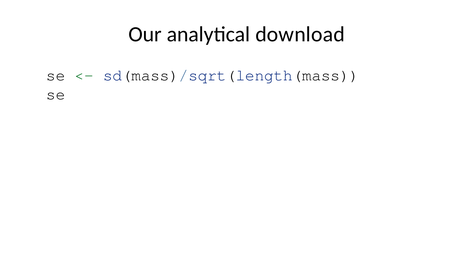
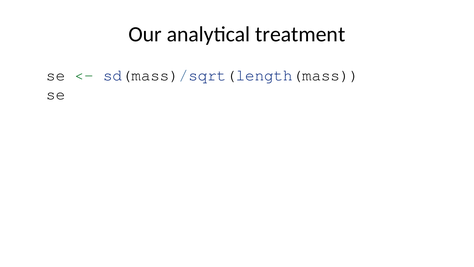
download: download -> treatment (300, 34)
